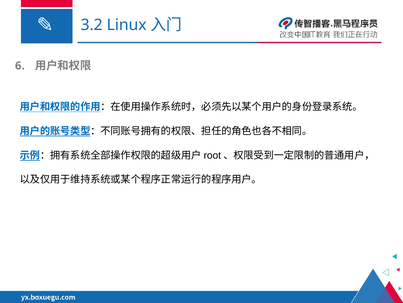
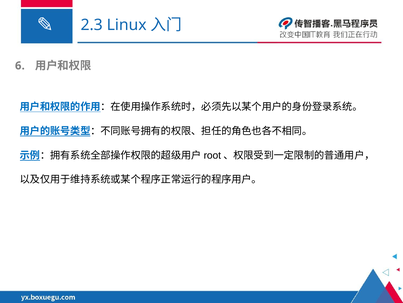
3.2: 3.2 -> 2.3 (92, 25)
